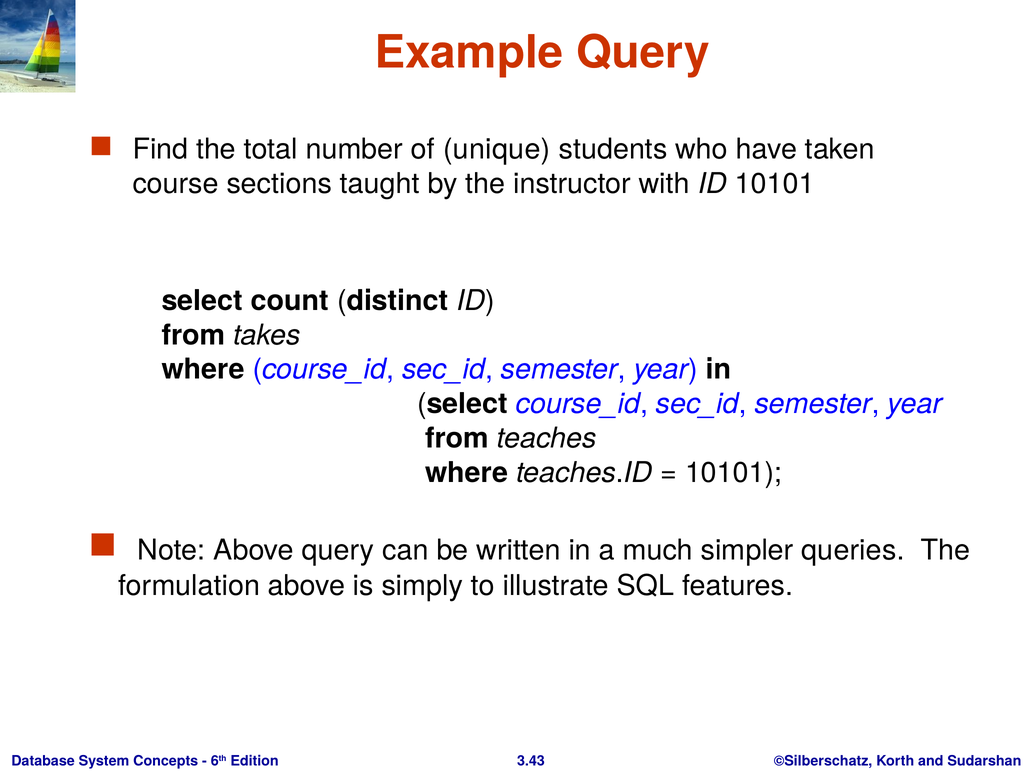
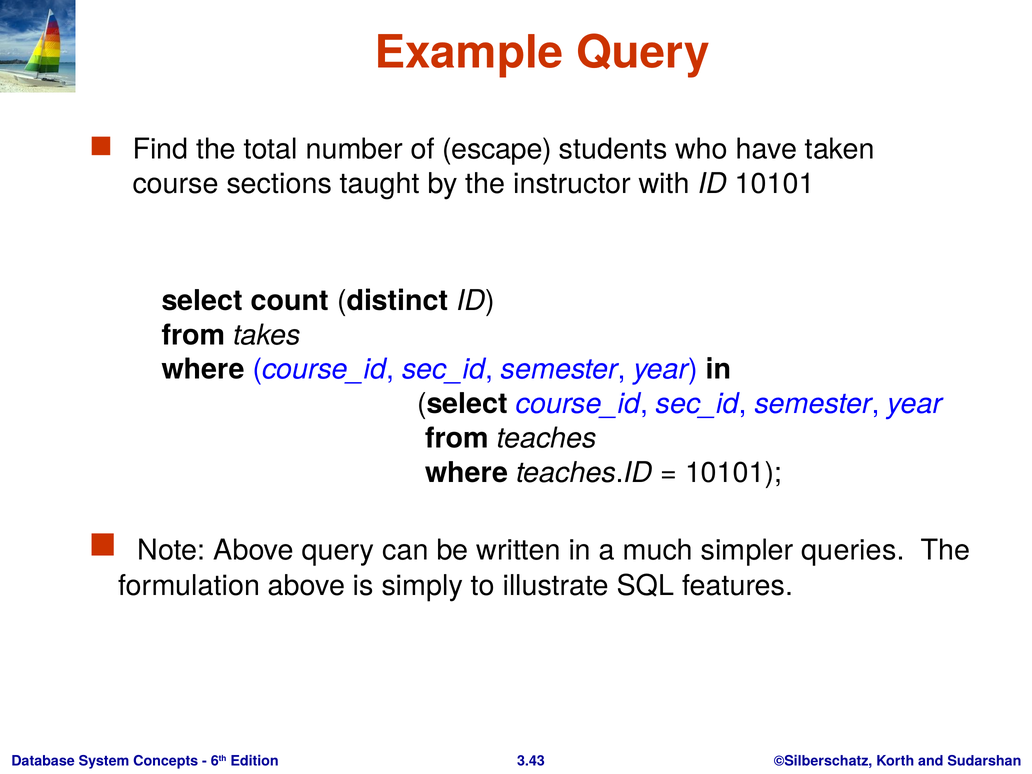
unique: unique -> escape (497, 149)
